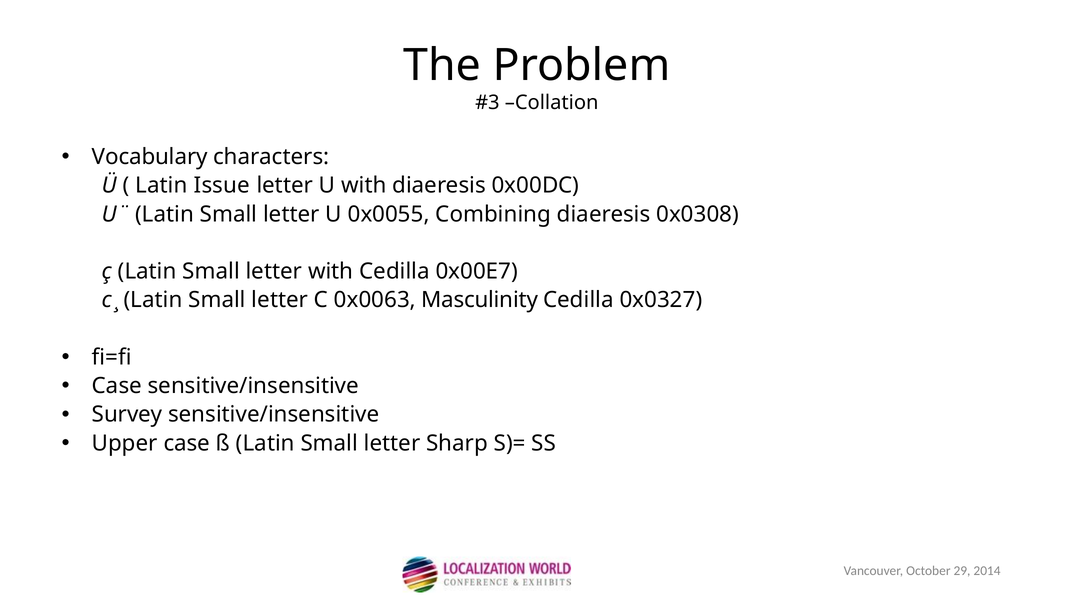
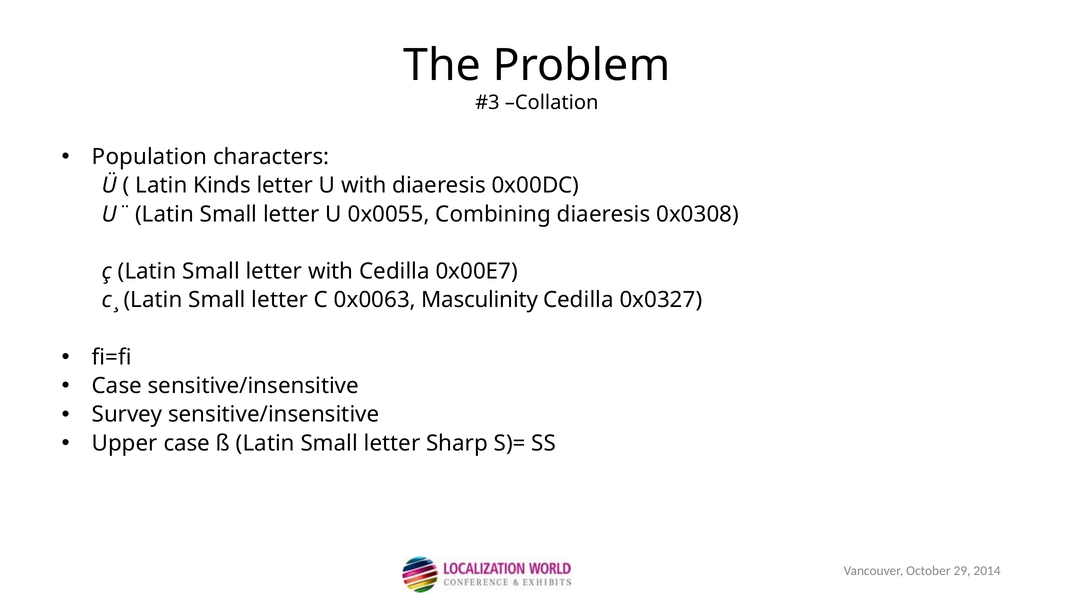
Vocabulary: Vocabulary -> Population (150, 157)
Issue: Issue -> Kinds (222, 186)
